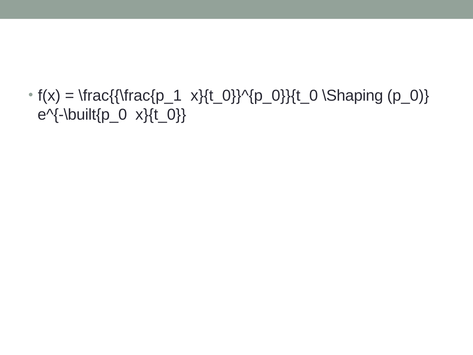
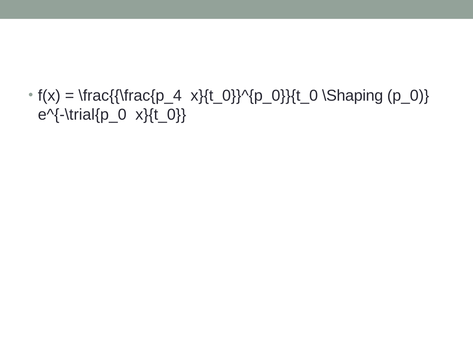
\frac{{\frac{p_1: \frac{{\frac{p_1 -> \frac{{\frac{p_4 (130, 96)
e^{-\built{p_0: e^{-\built{p_0 -> e^{-\trial{p_0 (82, 115)
